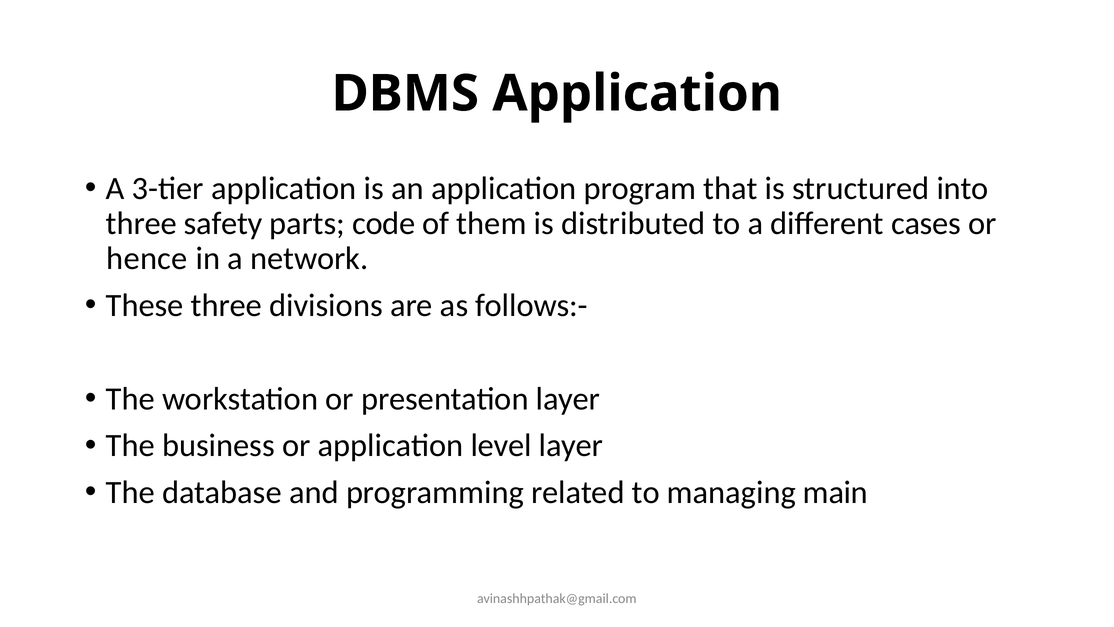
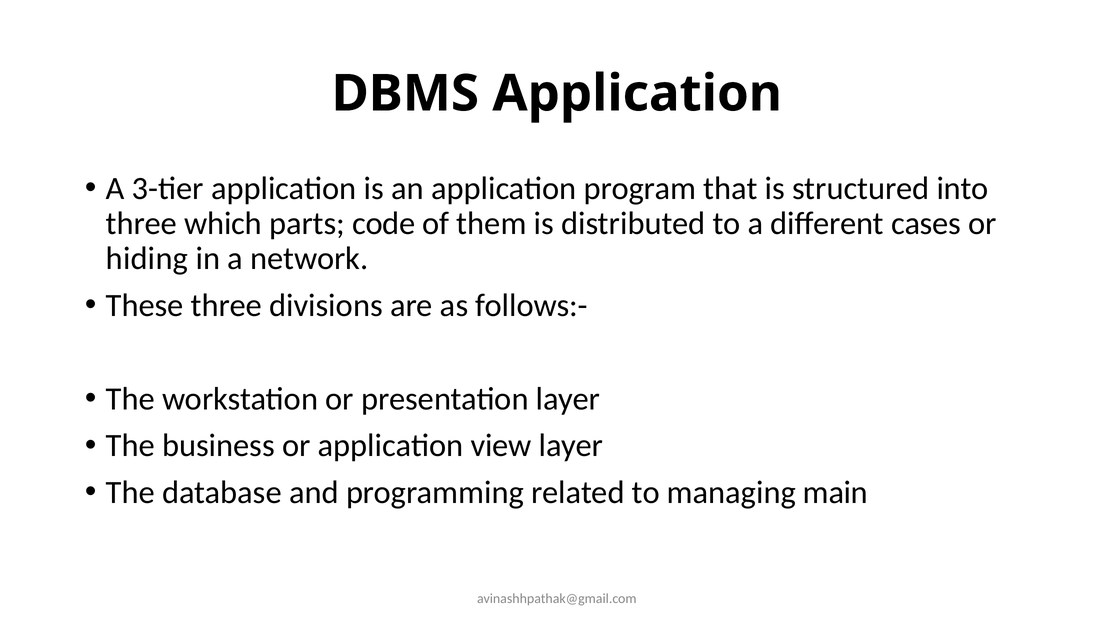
safety: safety -> which (223, 223)
hence: hence -> hiding (147, 259)
level: level -> view (501, 445)
